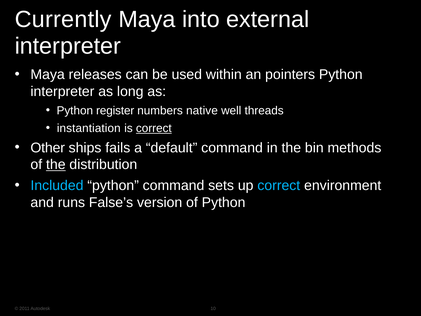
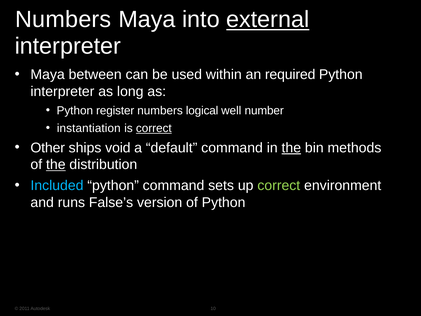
Currently: Currently -> Numbers (63, 20)
external underline: none -> present (268, 20)
releases: releases -> between (95, 75)
pointers: pointers -> required (290, 75)
native: native -> logical (202, 111)
threads: threads -> number (264, 111)
fails: fails -> void (118, 148)
the underline: none -> present (291, 148)
correct colour: light blue -> light green (279, 185)
